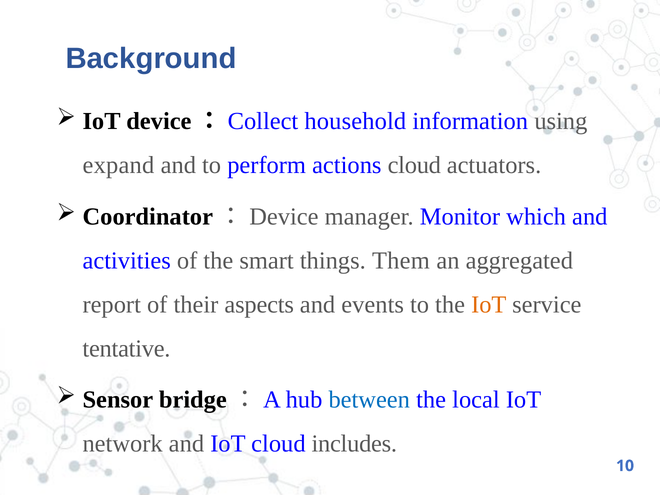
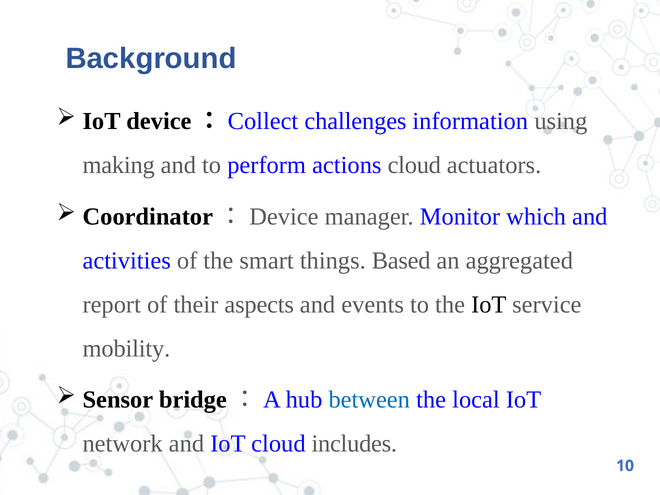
household: household -> challenges (355, 121)
expand: expand -> making (119, 165)
Them: Them -> Based (401, 260)
IoT colour: orange -> black (489, 304)
tentative: tentative -> mobility (126, 348)
